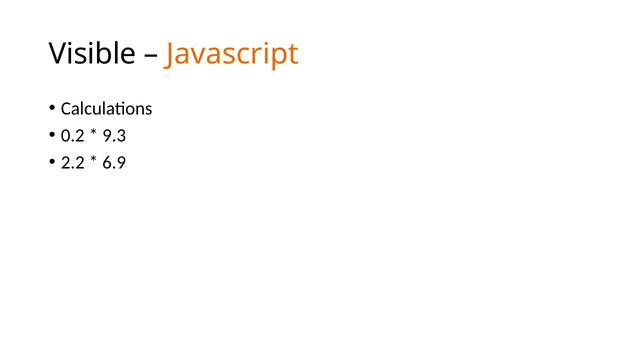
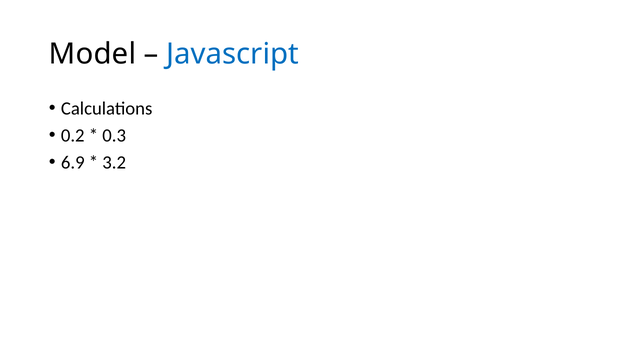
Visible: Visible -> Model (93, 54)
Javascript colour: orange -> blue (233, 54)
9.3: 9.3 -> 0.3 (114, 135)
2.2: 2.2 -> 6.9 (73, 162)
6.9: 6.9 -> 3.2 (114, 162)
